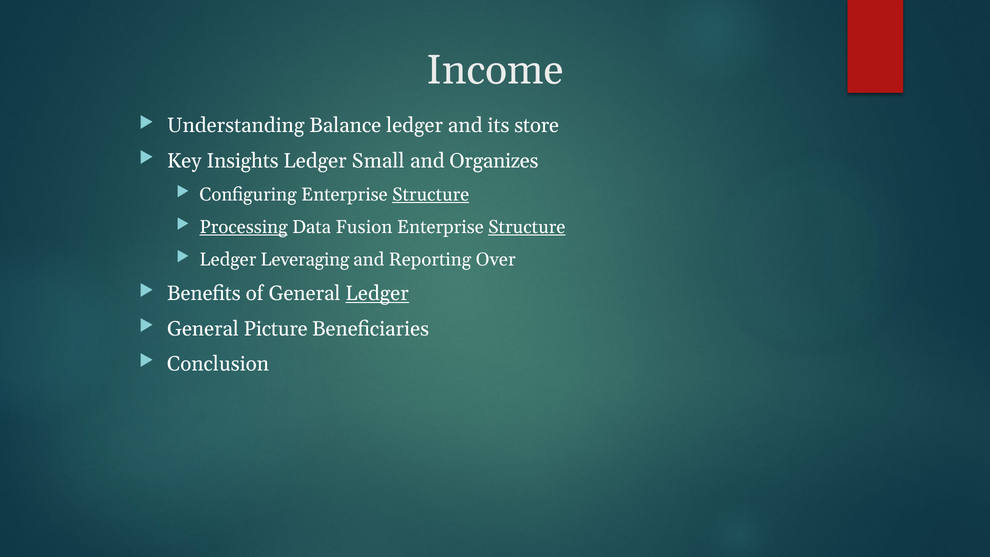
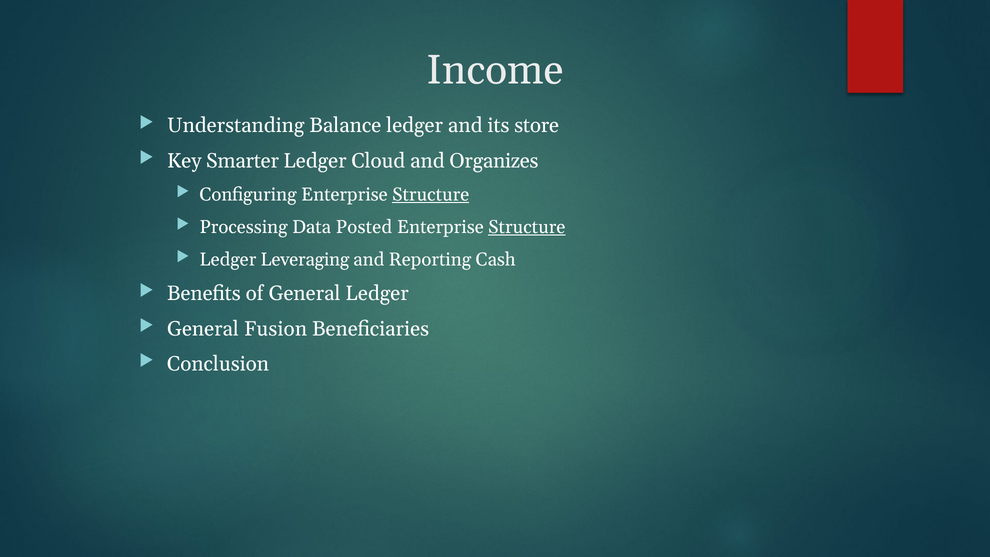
Insights: Insights -> Smarter (243, 161)
Small: Small -> Cloud (378, 161)
Processing underline: present -> none (244, 227)
Fusion: Fusion -> Posted (364, 227)
Over: Over -> Cash (496, 260)
Ledger underline: present -> none (377, 294)
Picture: Picture -> Fusion (275, 329)
